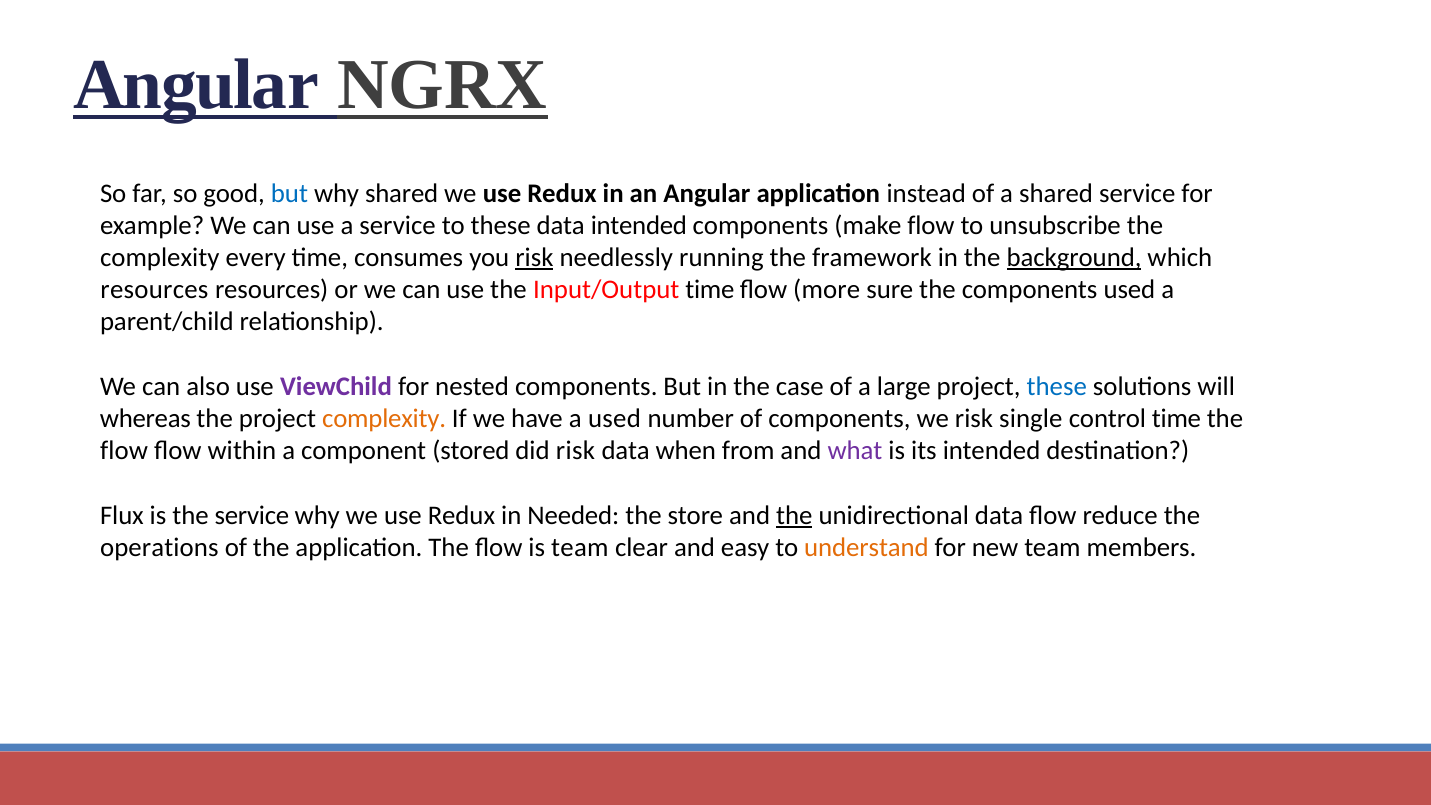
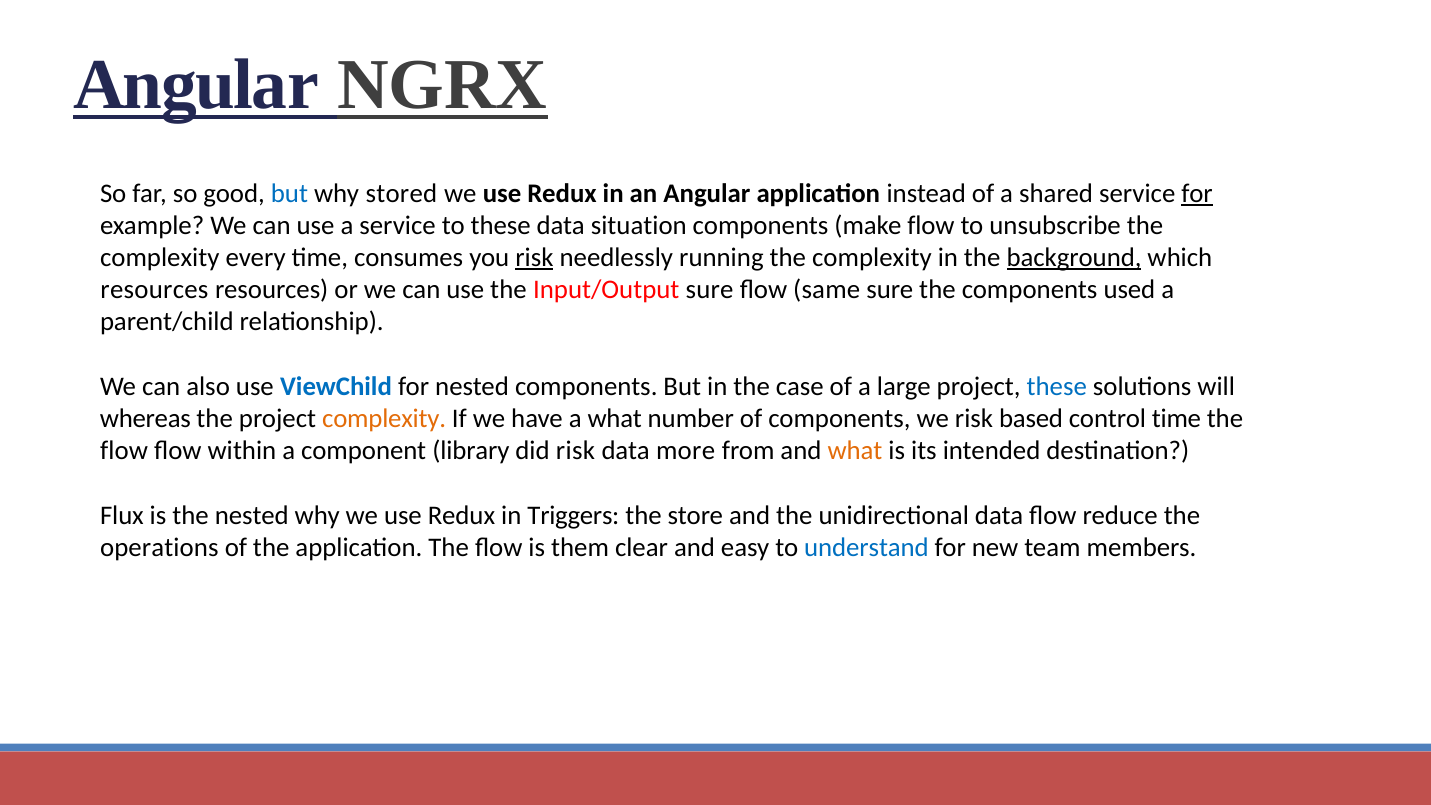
why shared: shared -> stored (401, 193)
for underline: none -> present (1197, 193)
data intended: intended -> situation (639, 225)
running the framework: framework -> complexity (872, 258)
Input/Output time: time -> sure (710, 290)
more: more -> same (827, 290)
ViewChild colour: purple -> blue (336, 386)
a used: used -> what (615, 419)
single: single -> based (1031, 419)
stored: stored -> library (471, 451)
when: when -> more (686, 451)
what colour: purple -> orange (855, 451)
the service: service -> nested (252, 515)
Needed: Needed -> Triggers (573, 515)
the underline: present -> none (794, 515)
is team: team -> them (580, 547)
understand colour: orange -> blue (866, 547)
